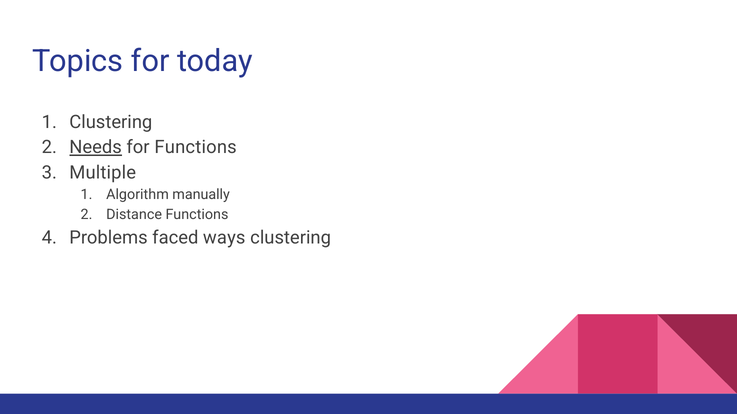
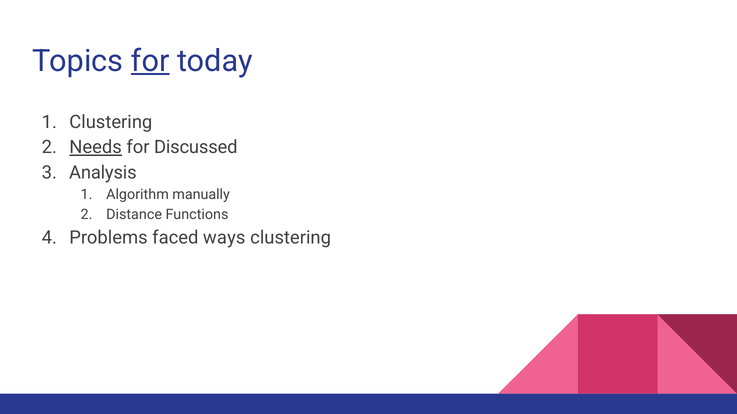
for underline: none -> present (150, 61)
for Functions: Functions -> Discussed (196, 148)
Multiple: Multiple -> Analysis (103, 173)
